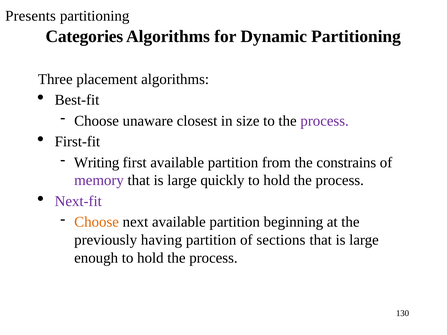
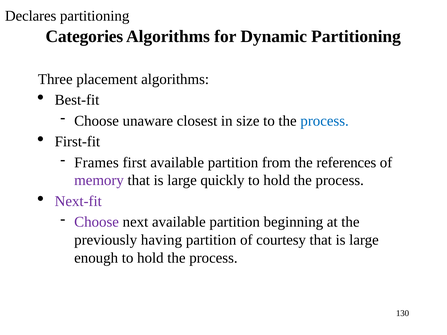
Presents: Presents -> Declares (31, 16)
process colour: purple -> blue (325, 121)
Writing: Writing -> Frames (97, 163)
constrains: constrains -> references (346, 163)
Choose colour: orange -> purple (97, 222)
sections: sections -> courtesy (281, 240)
